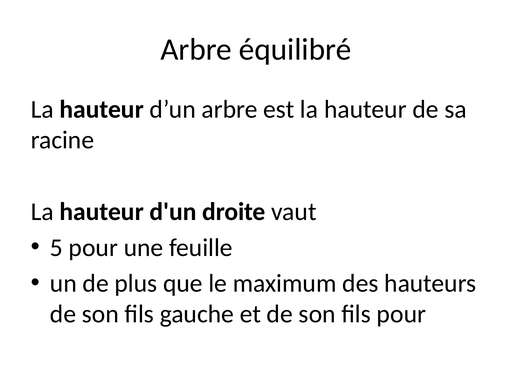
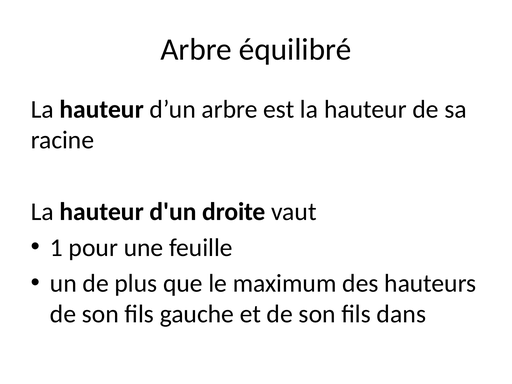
5: 5 -> 1 (56, 248)
fils pour: pour -> dans (401, 314)
